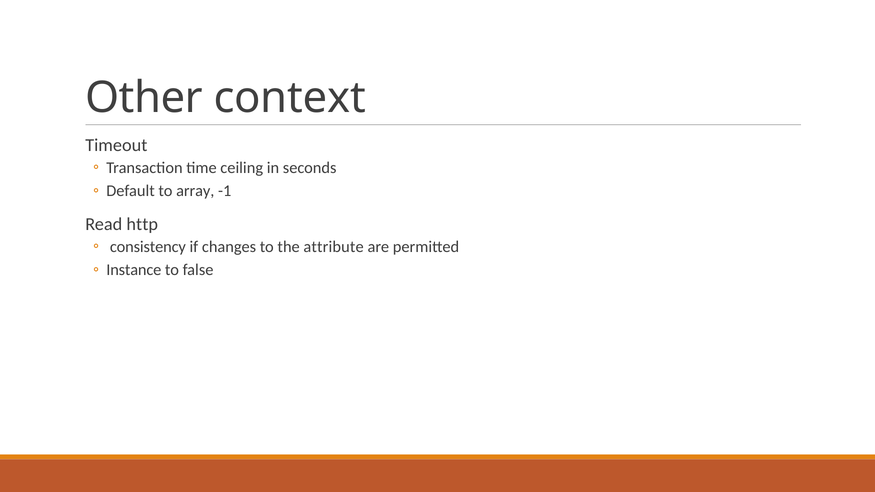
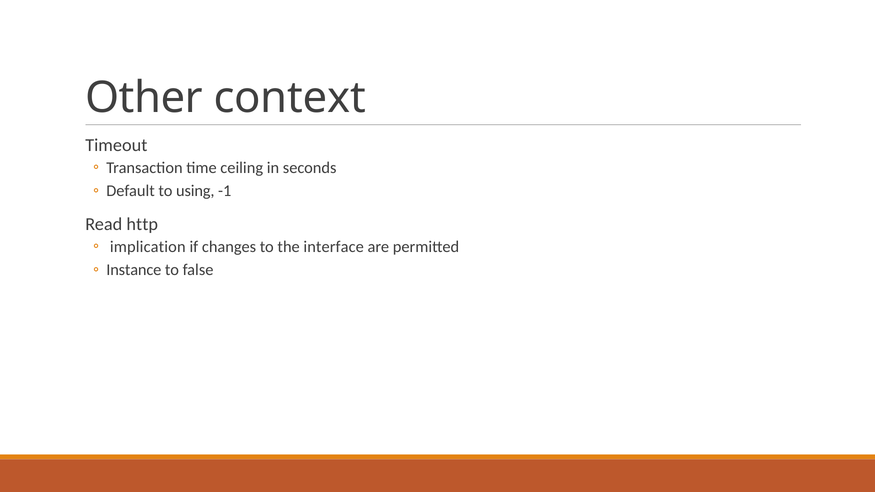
array: array -> using (195, 191)
consistency: consistency -> implication (148, 247)
attribute: attribute -> interface (334, 247)
